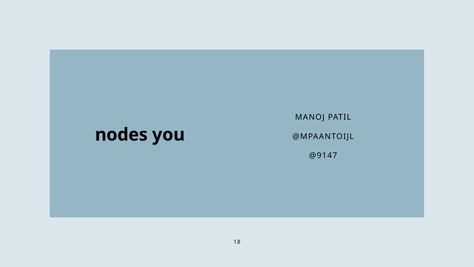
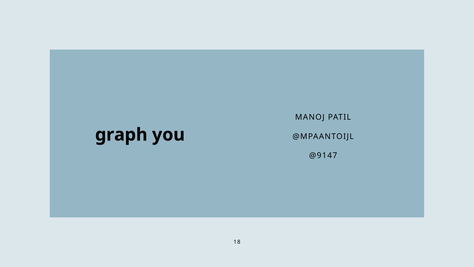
nodes: nodes -> graph (121, 135)
